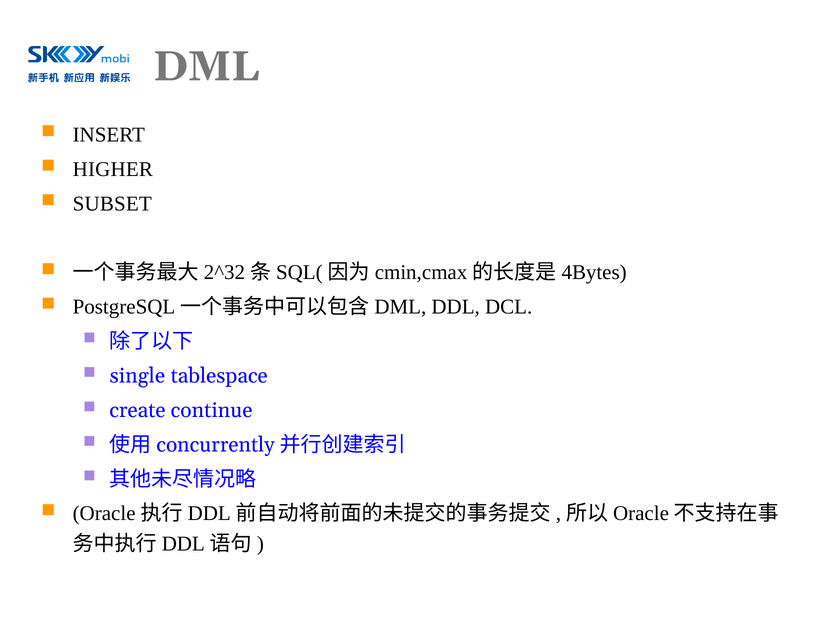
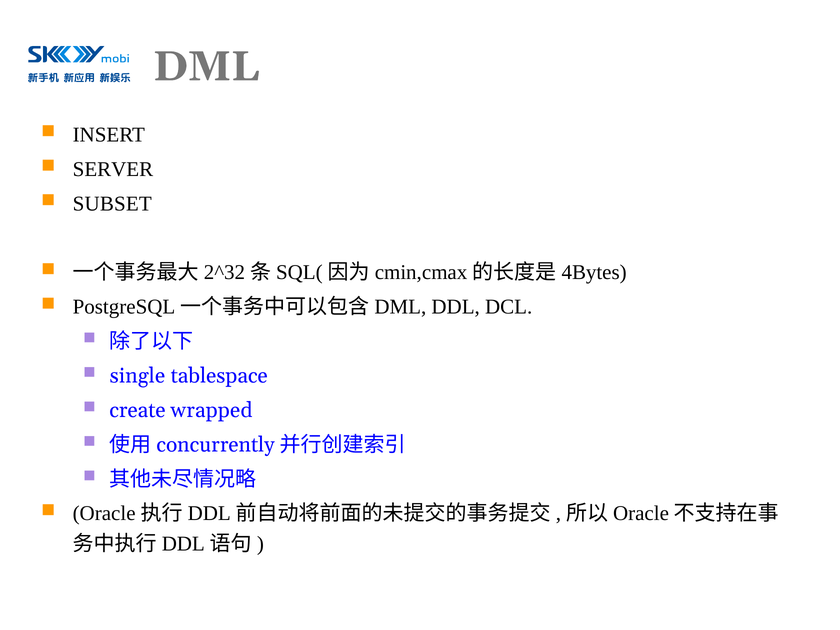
HIGHER: HIGHER -> SERVER (113, 169)
continue: continue -> wrapped (212, 410)
